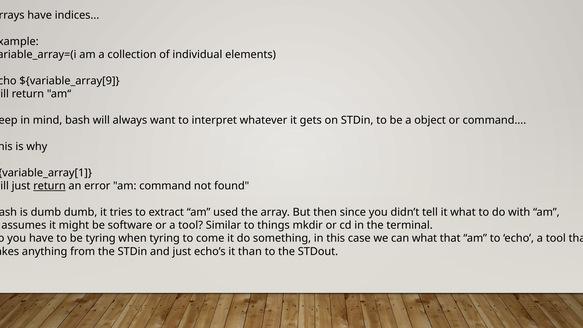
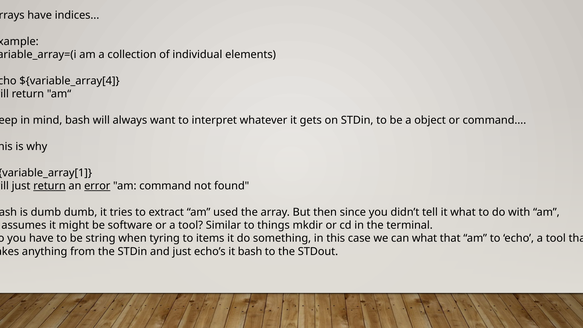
${variable_array[9: ${variable_array[9 -> ${variable_array[4 (70, 81)
error underline: none -> present (97, 186)
be tyring: tyring -> string (101, 238)
come: come -> items (210, 238)
it than: than -> bash (250, 251)
